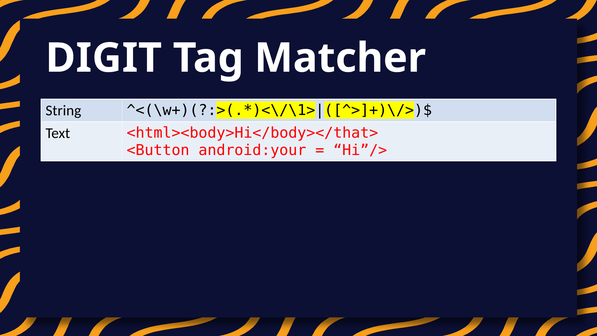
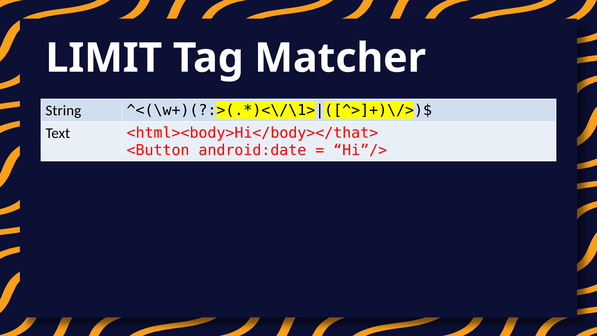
DIGIT: DIGIT -> LIMIT (104, 58)
android:your: android:your -> android:date (252, 150)
